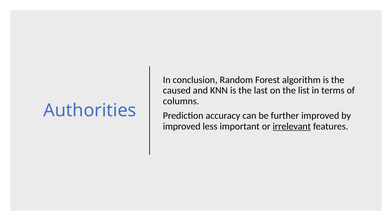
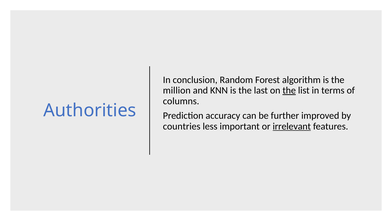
caused: caused -> million (177, 90)
the underline: none -> present (289, 90)
improved: improved -> countries (182, 126)
